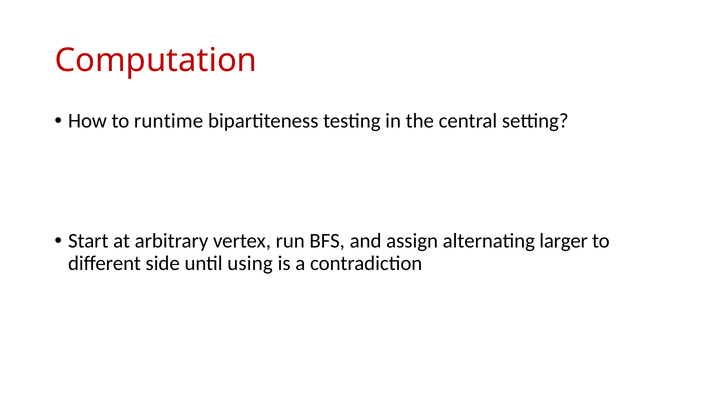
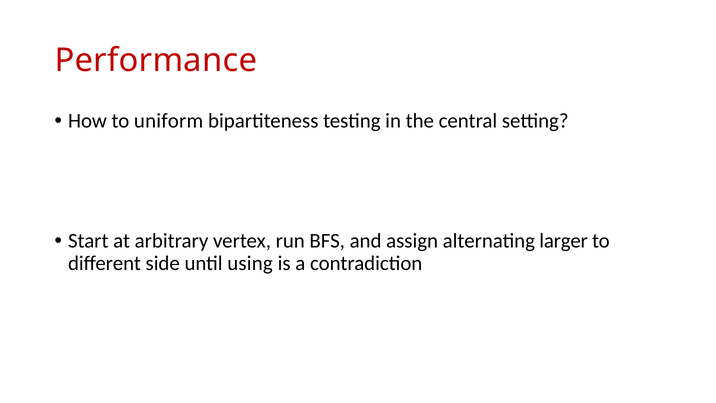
Computation: Computation -> Performance (156, 60)
runtime: runtime -> uniform (169, 121)
